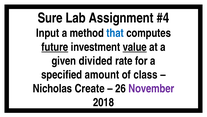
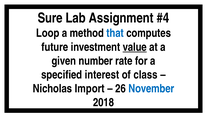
Input: Input -> Loop (48, 33)
future underline: present -> none (55, 47)
divided: divided -> number (96, 61)
amount: amount -> interest (102, 74)
Create: Create -> Import (90, 88)
November colour: purple -> blue (151, 88)
